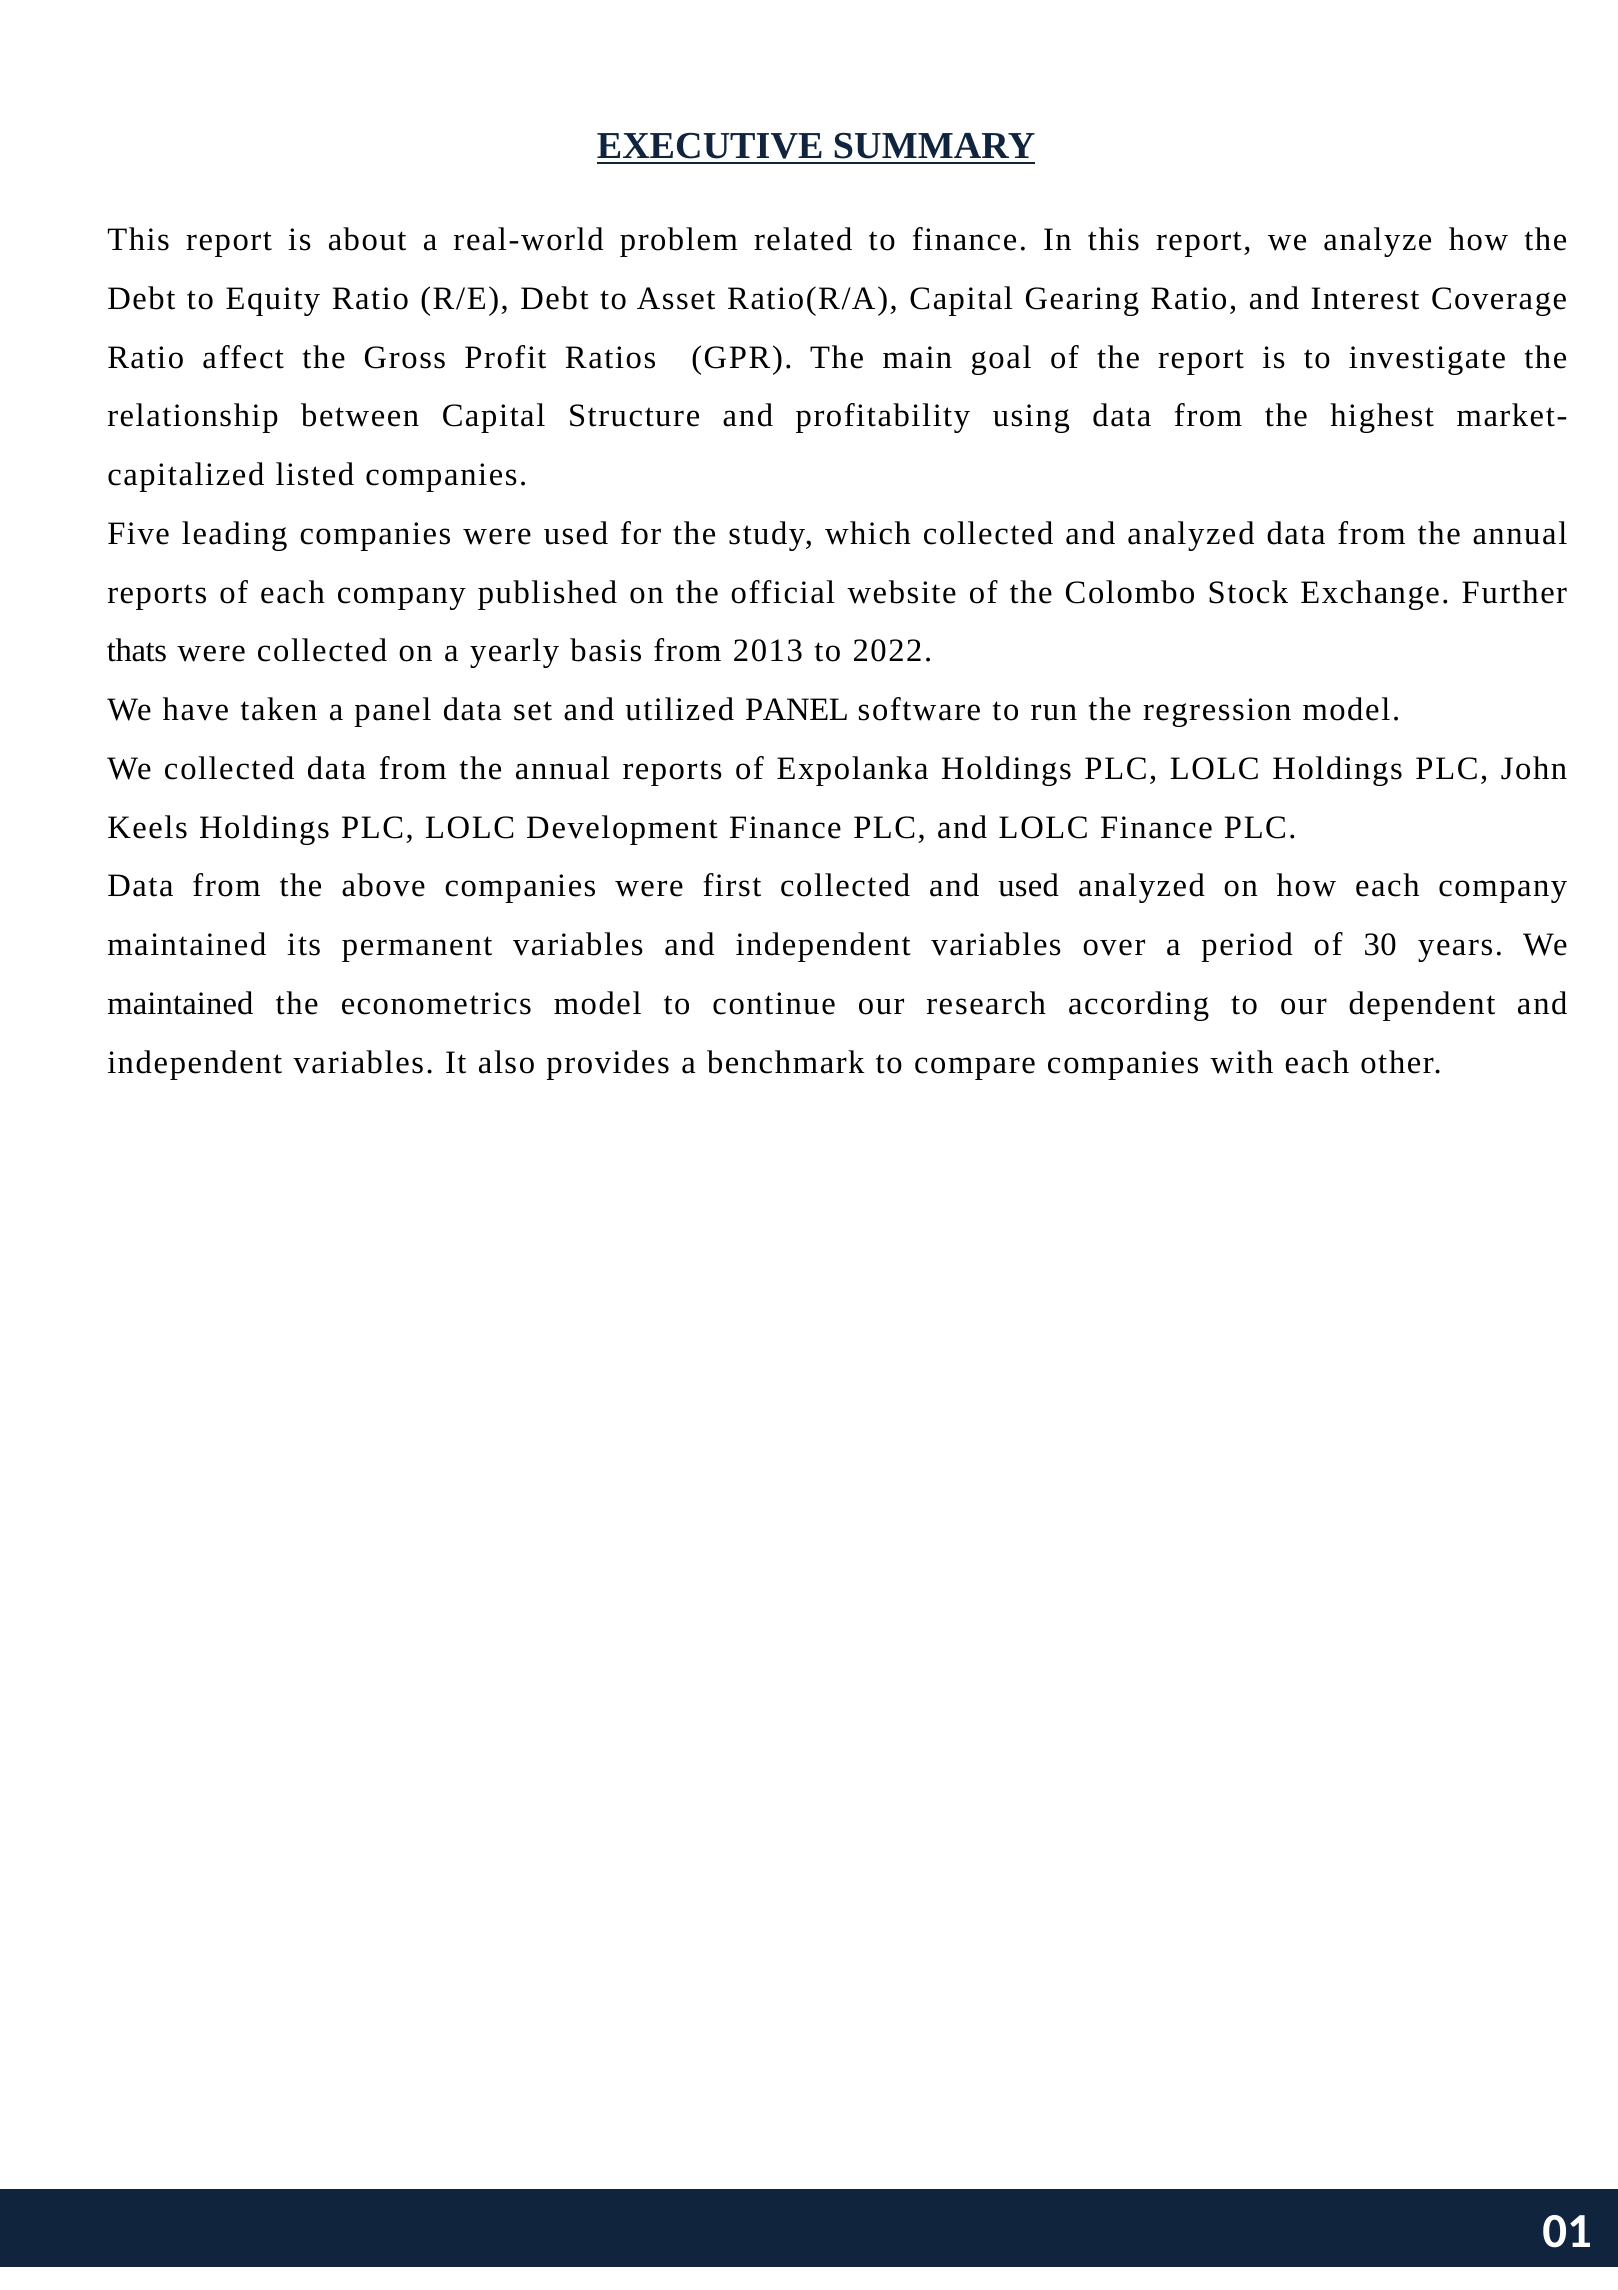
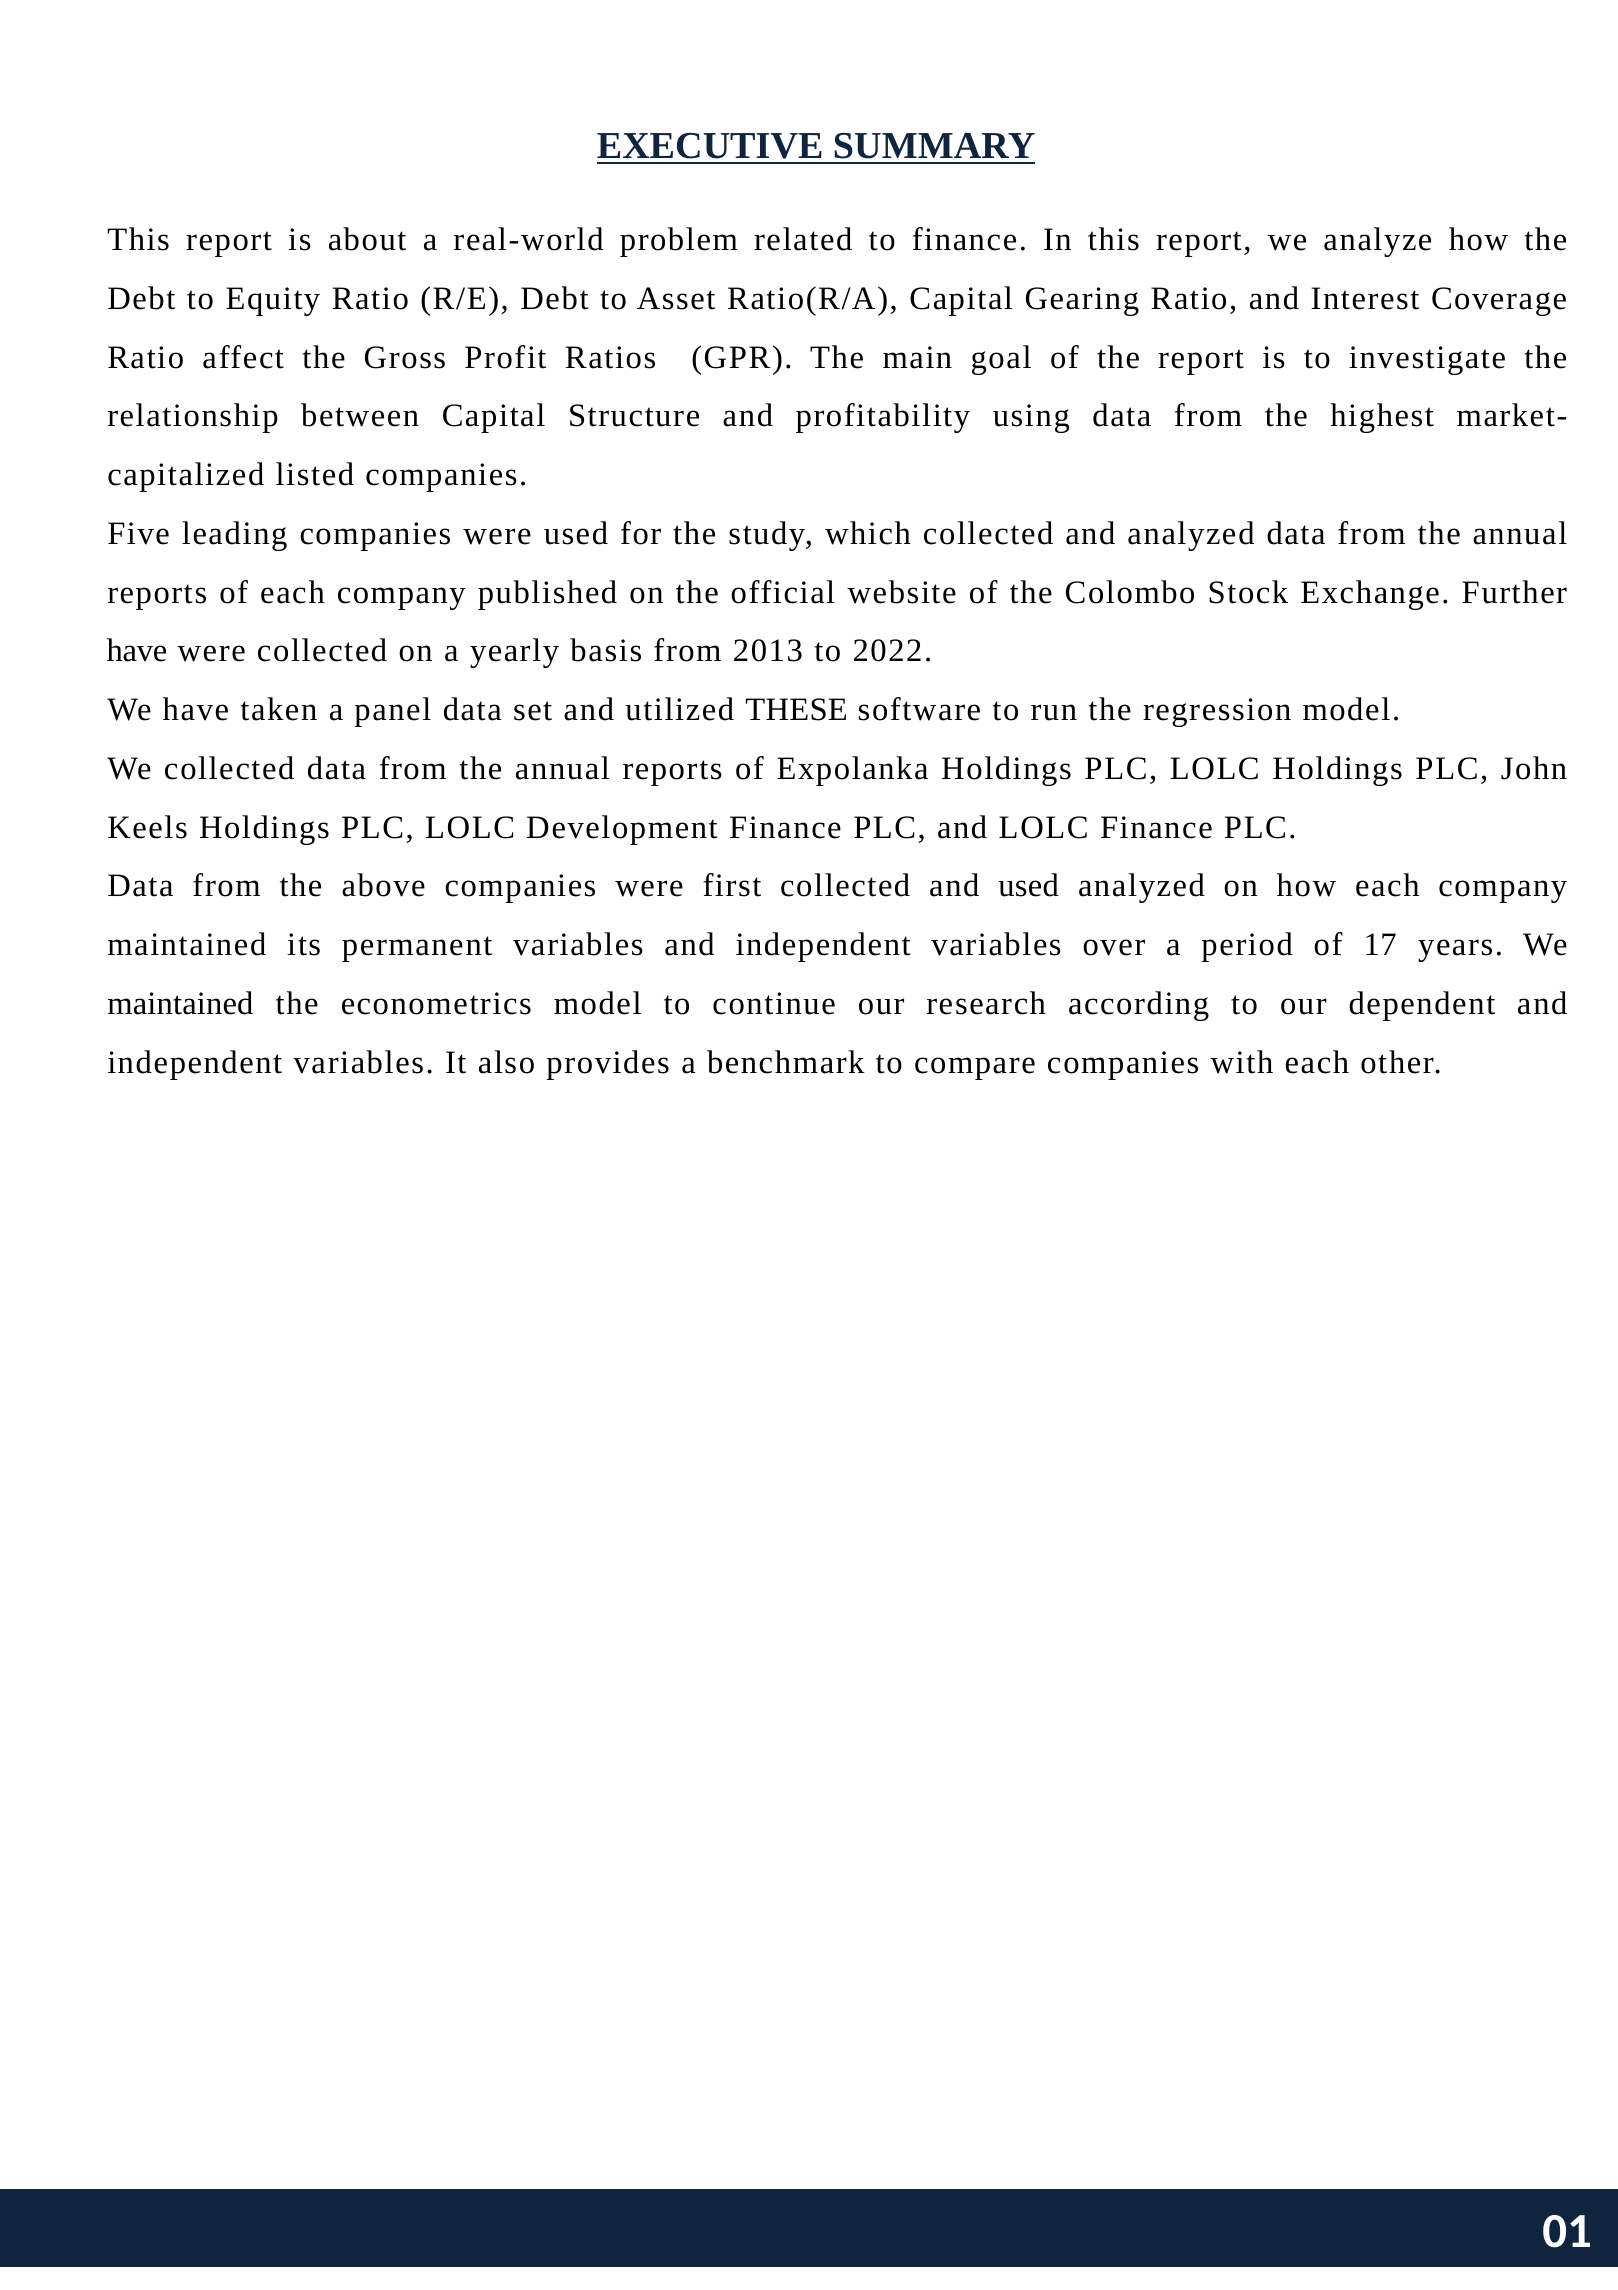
thats: thats -> have (137, 651)
utilized PANEL: PANEL -> THESE (797, 710)
30: 30 -> 17 (1380, 945)
